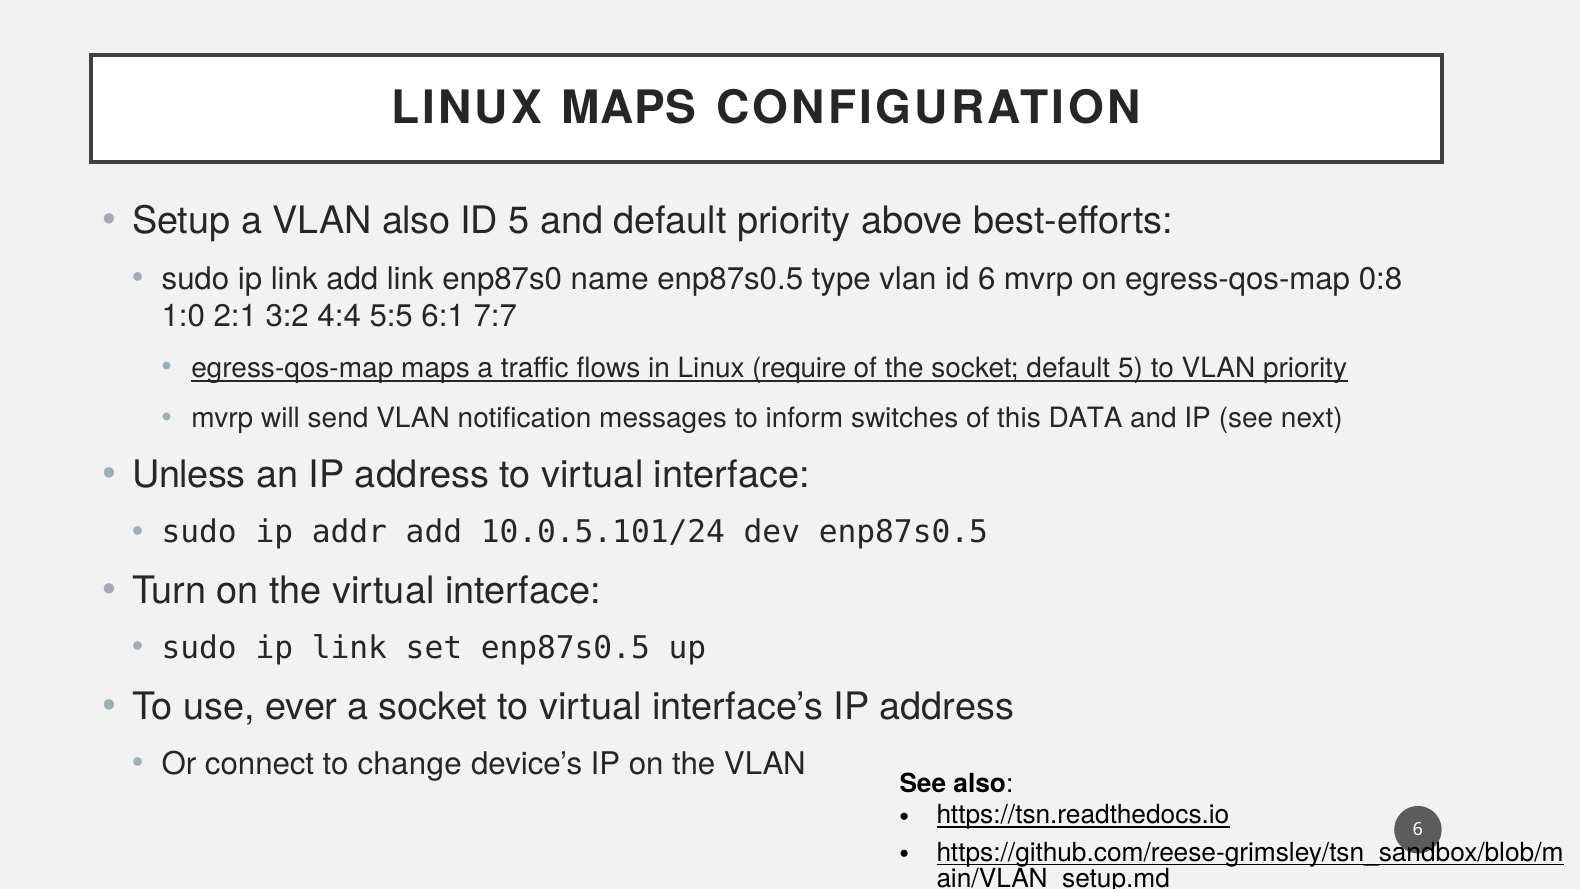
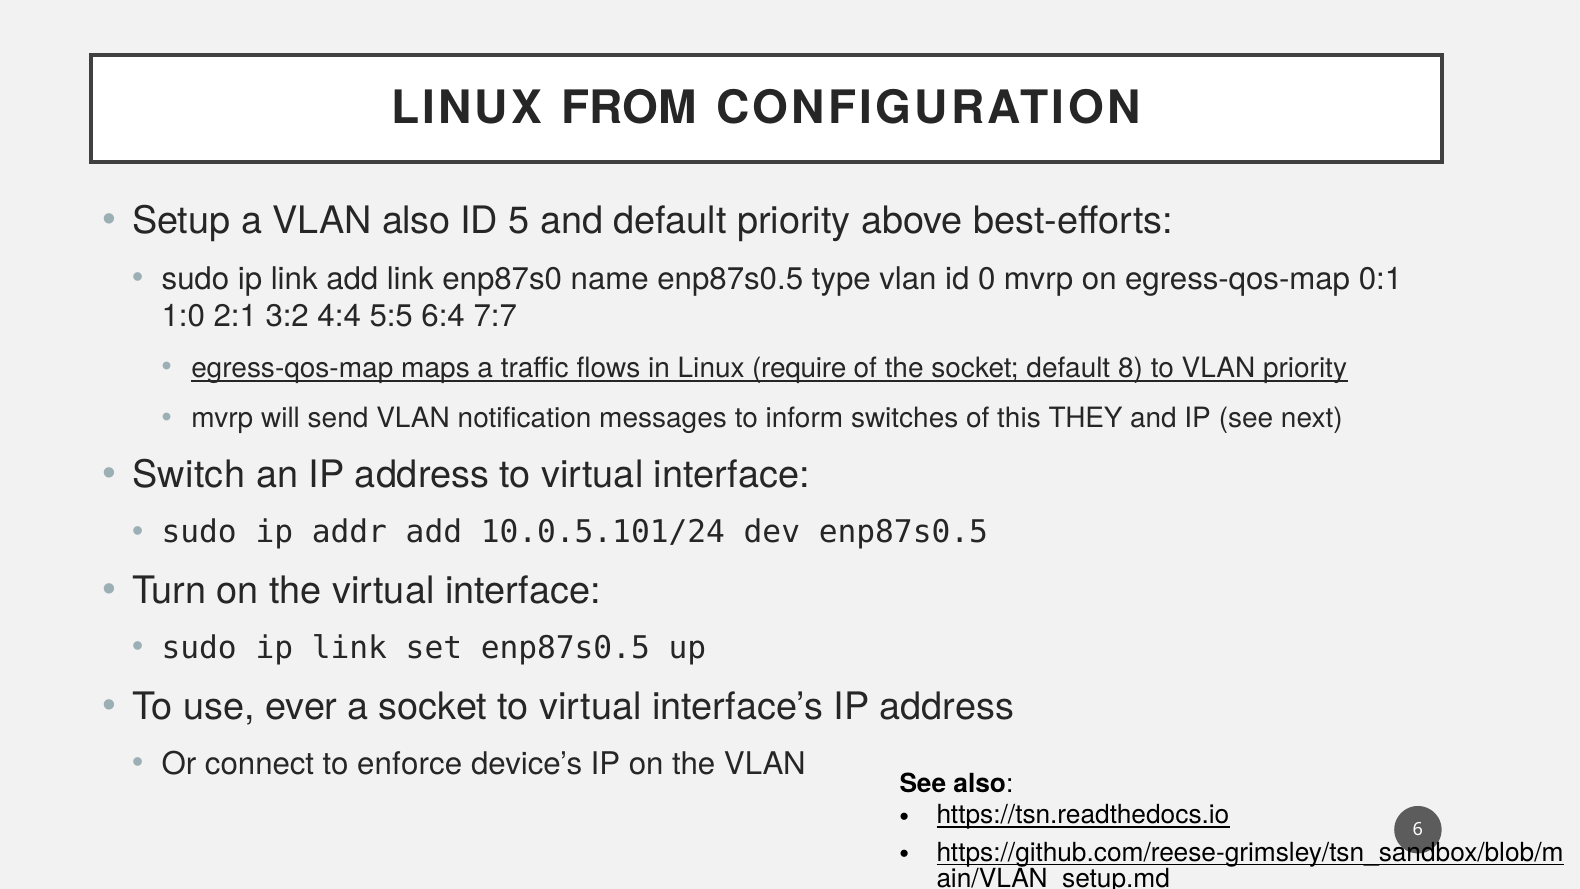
LINUX MAPS: MAPS -> FROM (629, 108)
id 6: 6 -> 0 (987, 279)
0:8: 0:8 -> 0:1 (1380, 279)
6:1: 6:1 -> 6:4 (443, 316)
default 5: 5 -> 8 (1130, 368)
DATA: DATA -> THEY (1086, 418)
Unless: Unless -> Switch (189, 475)
change: change -> enforce (410, 764)
